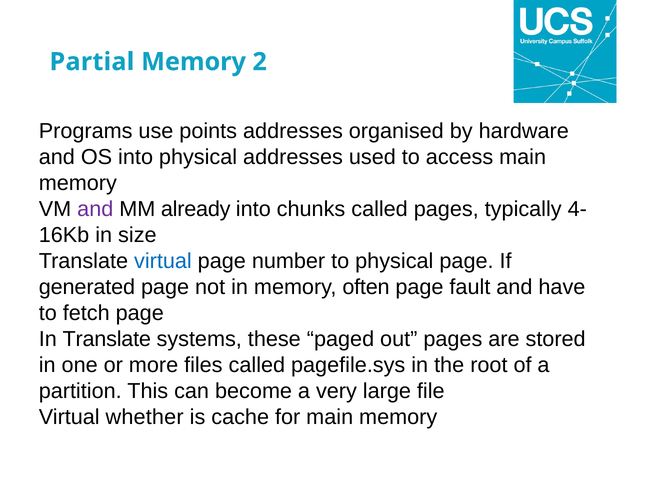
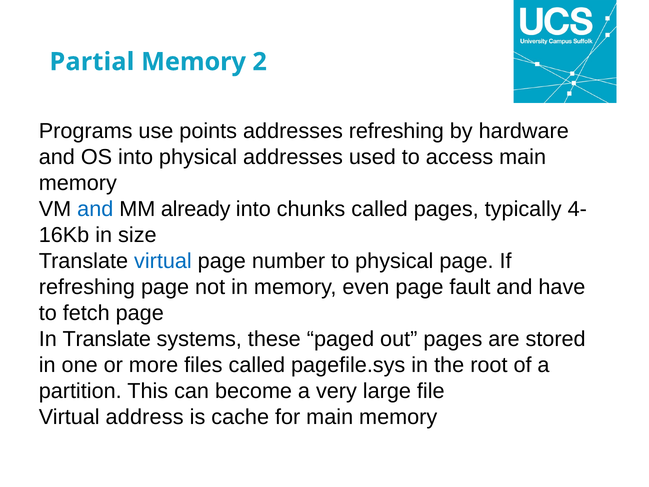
addresses organised: organised -> refreshing (396, 131)
and colour: purple -> blue (95, 209)
generated: generated -> refreshing (87, 287)
often: often -> even (366, 287)
whether: whether -> address (145, 417)
